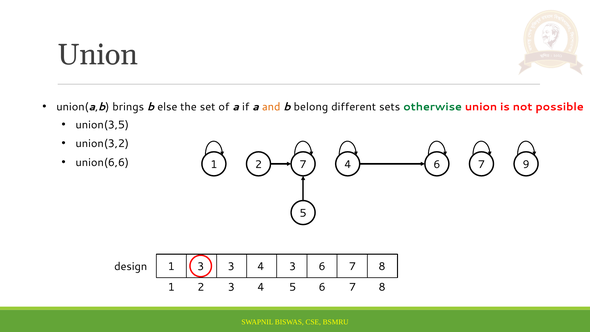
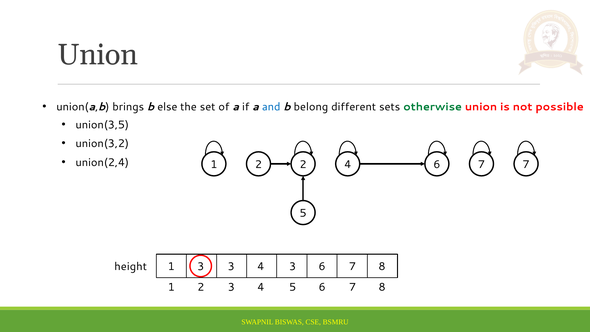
and colour: orange -> blue (271, 107)
union(6,6: union(6,6 -> union(2,4 (102, 162)
2 7: 7 -> 2 (303, 164)
9: 9 -> 7 (526, 164)
design: design -> height (131, 267)
